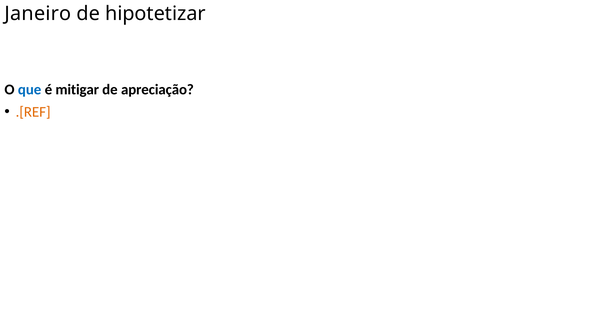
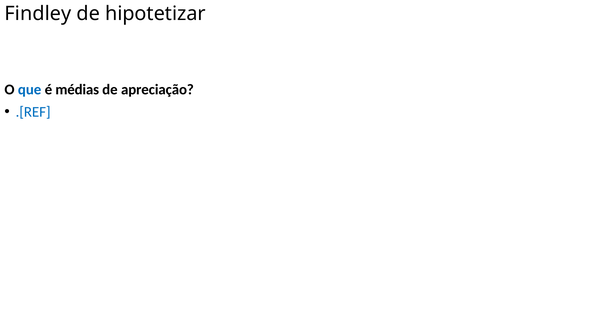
Janeiro: Janeiro -> Findley (38, 14)
mitigar: mitigar -> médias (77, 90)
.[REF colour: orange -> blue (33, 112)
